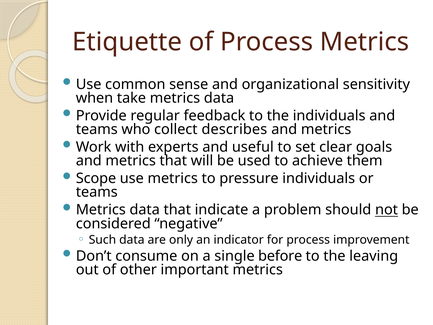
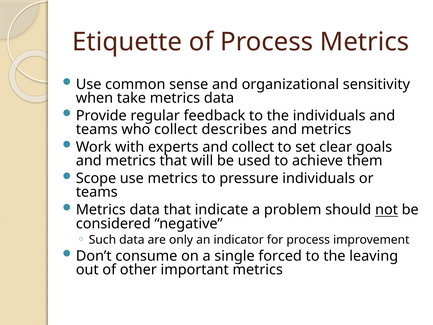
and useful: useful -> collect (253, 147)
before: before -> forced (280, 256)
